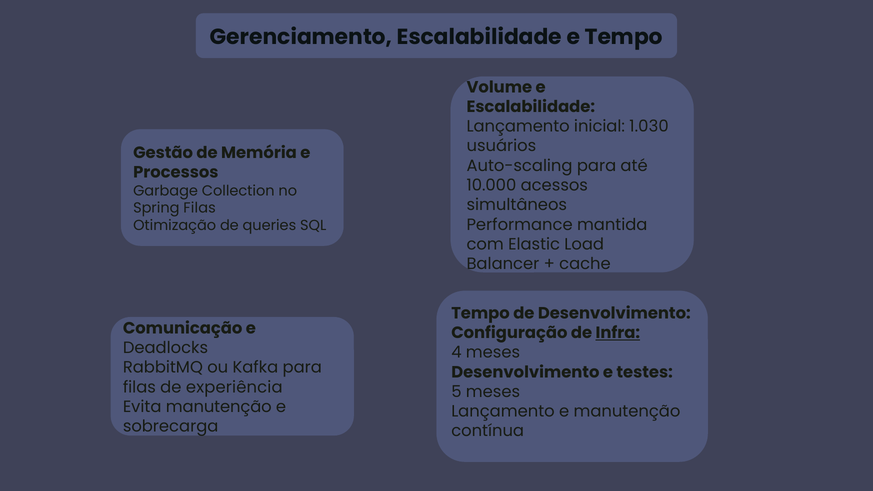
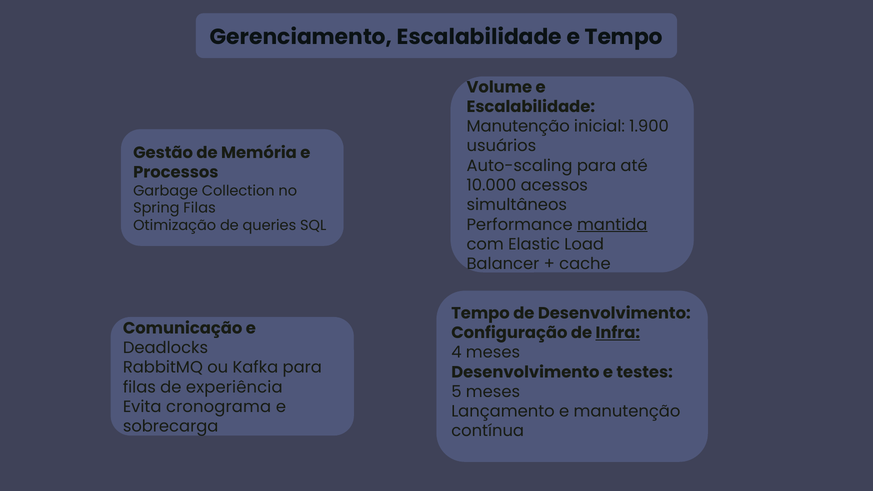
Lançamento: Lançamento -> Manutenção (518, 126)
1.030: 1.030 -> 1.900 (649, 126)
mantida underline: none -> present (612, 225)
Evita manutenção: manutenção -> cronograma (219, 407)
